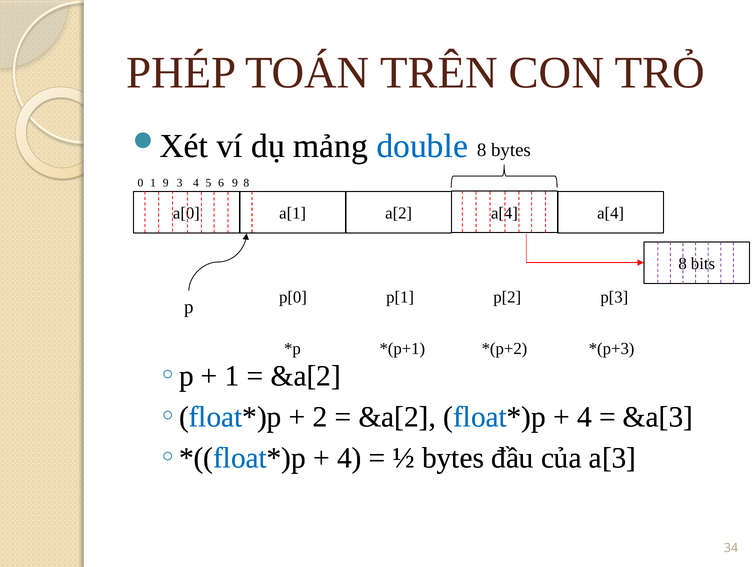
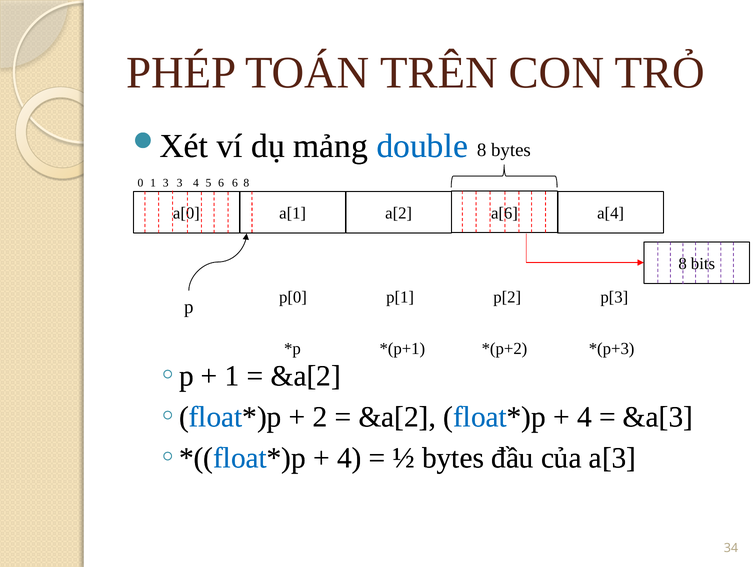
1 9: 9 -> 3 (166, 183)
6 9: 9 -> 6 (235, 183)
a[2 a[4: a[4 -> a[6 (504, 213)
